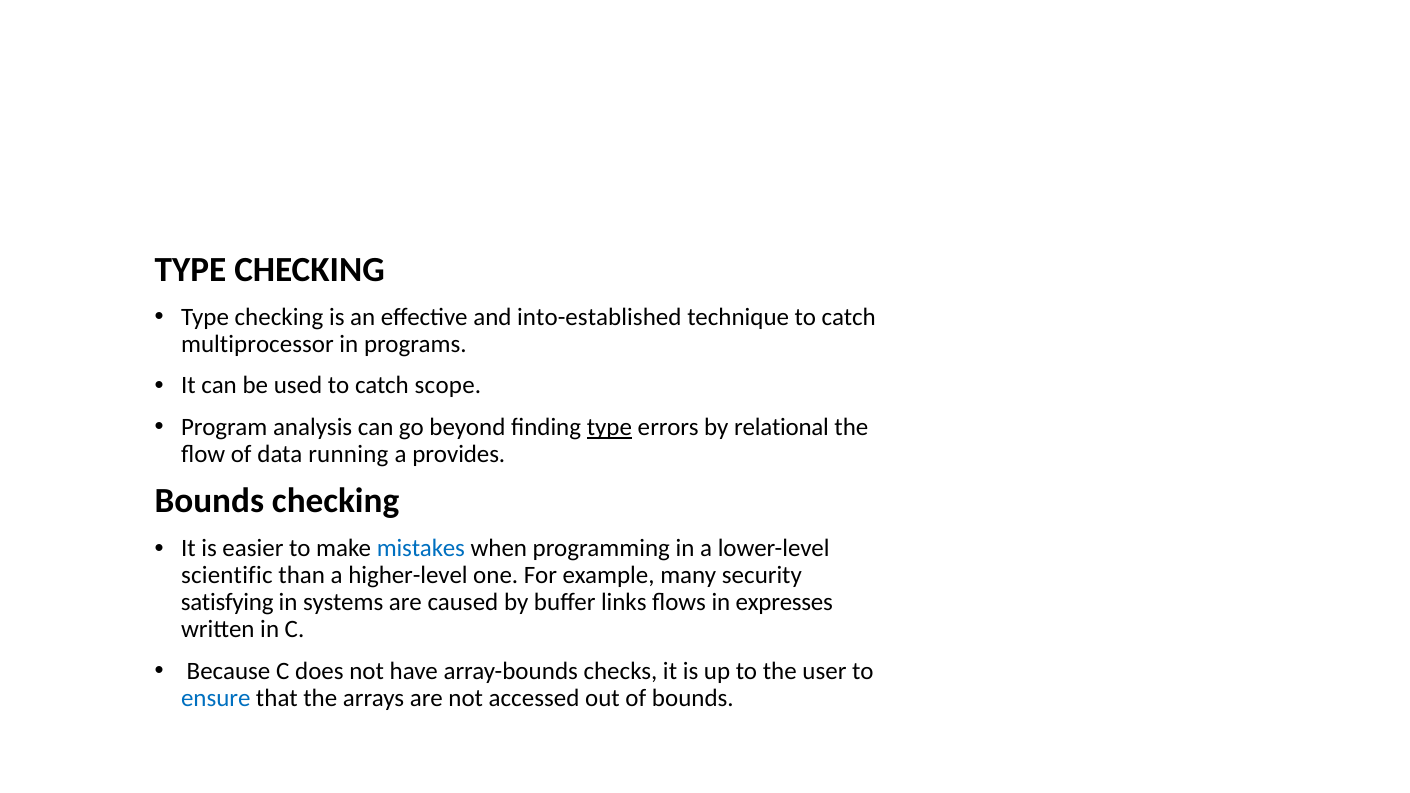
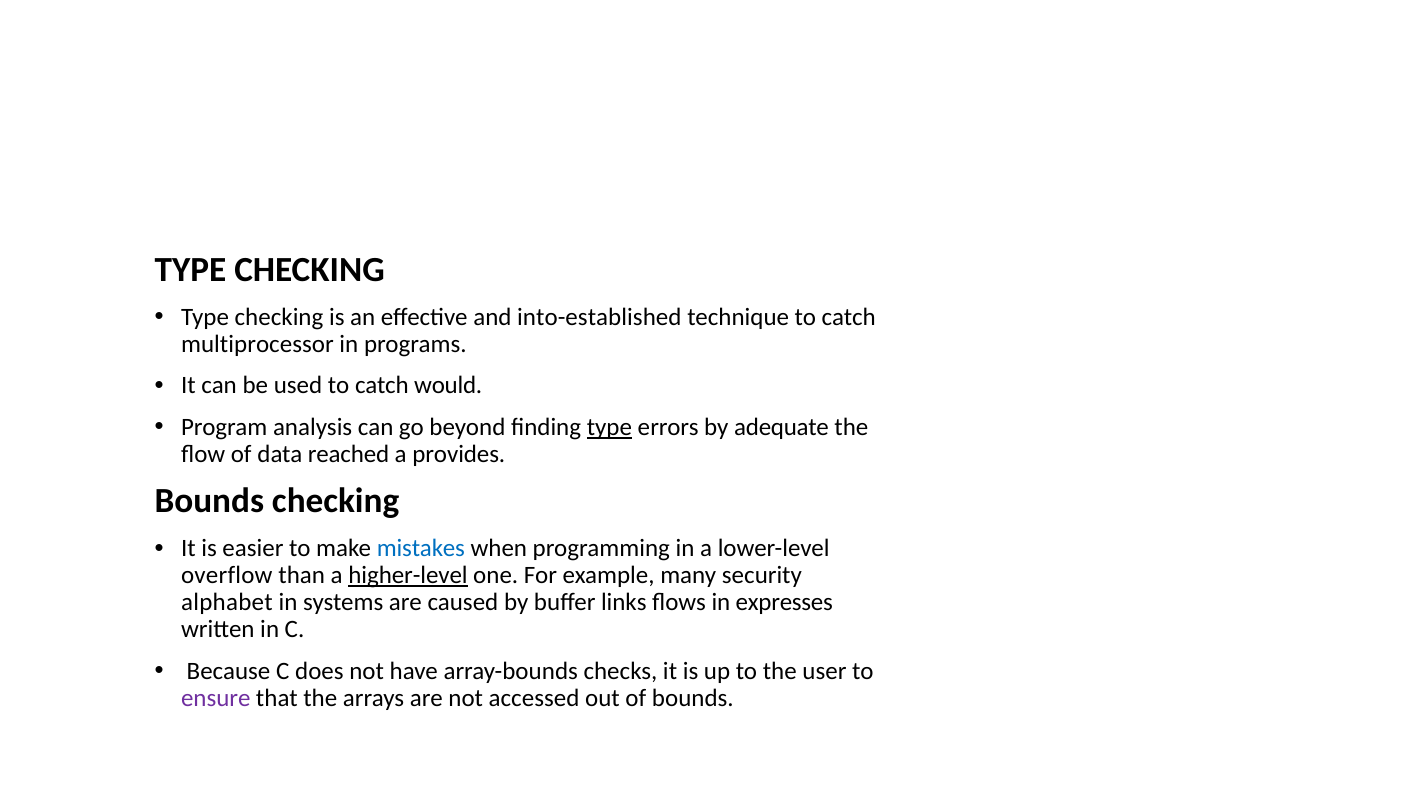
scope: scope -> would (448, 386)
relational: relational -> adequate (782, 427)
running: running -> reached (349, 454)
scientific: scientific -> overflow (227, 576)
higher-level underline: none -> present (408, 576)
satisfying: satisfying -> alphabet (227, 603)
ensure colour: blue -> purple (216, 698)
